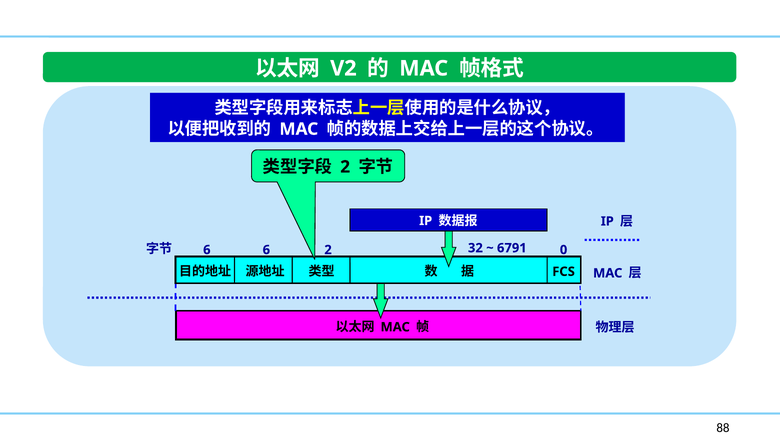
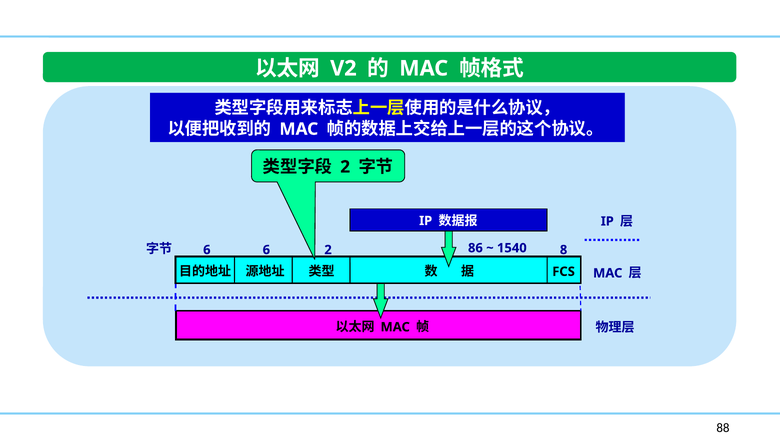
32: 32 -> 86 (475, 248)
6791: 6791 -> 1540 (512, 248)
0: 0 -> 8 (564, 250)
